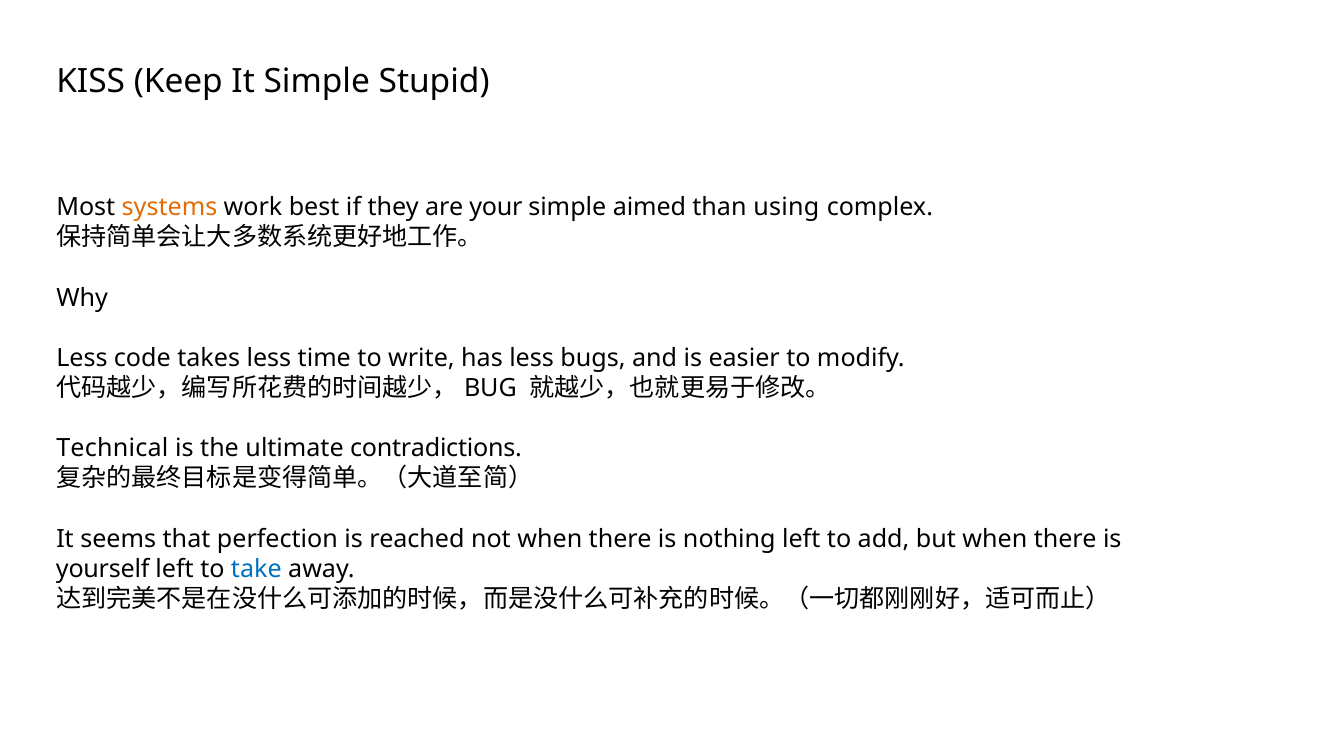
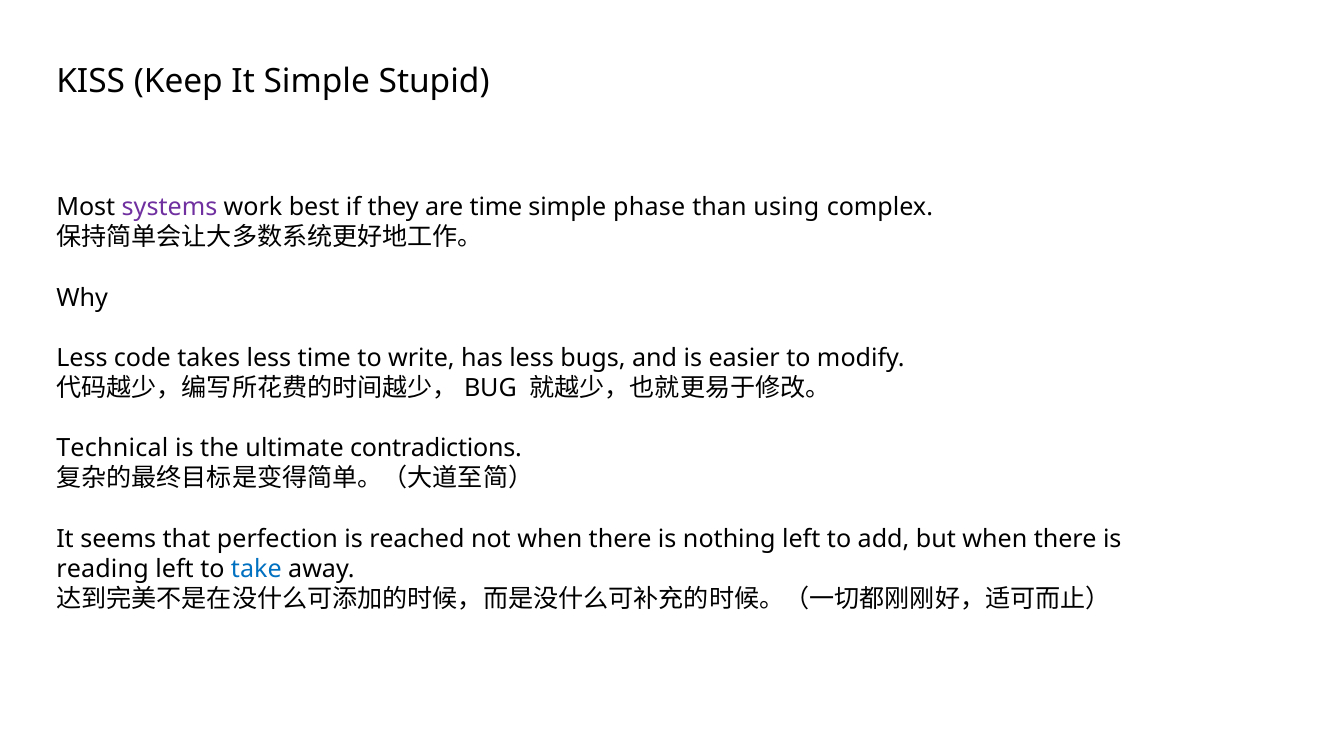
systems colour: orange -> purple (170, 208)
are your: your -> time (496, 208)
aimed: aimed -> phase (649, 208)
yourself: yourself -> reading (102, 569)
